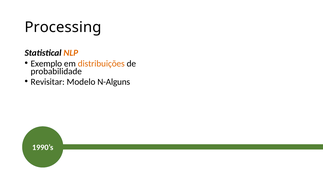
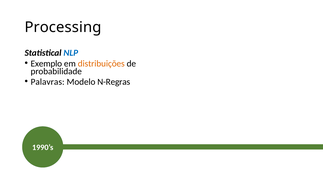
NLP colour: orange -> blue (71, 53)
Revisitar: Revisitar -> Palavras (48, 82)
N-Alguns: N-Alguns -> N-Regras (114, 82)
